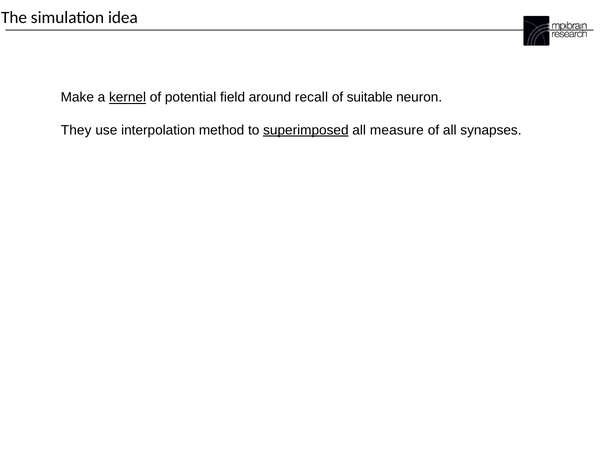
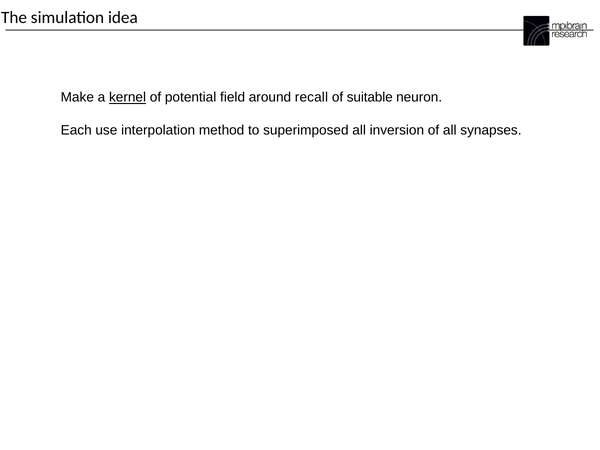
They: They -> Each (76, 130)
superimposed underline: present -> none (306, 130)
measure: measure -> inversion (397, 130)
